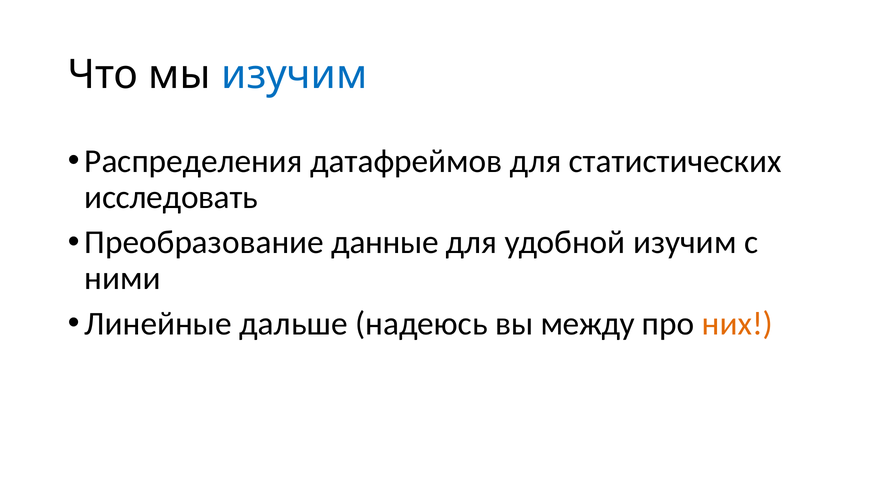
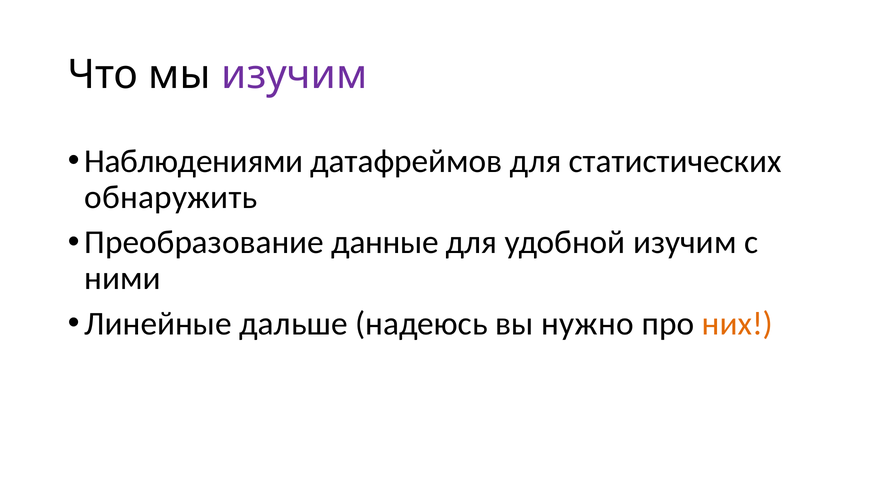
изучим colour: blue -> purple (294, 75)
Распределения: Распределения -> Наблюдениями (194, 161)
исследовать: исследовать -> обнаружить (171, 197)
между: между -> нужно (587, 324)
